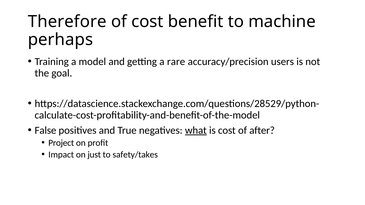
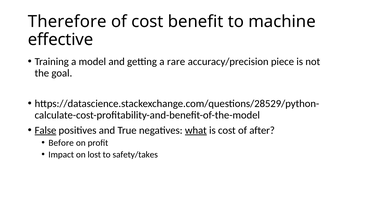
perhaps: perhaps -> effective (61, 40)
users: users -> piece (282, 62)
False underline: none -> present (45, 130)
Project: Project -> Before (61, 143)
just: just -> lost (94, 155)
